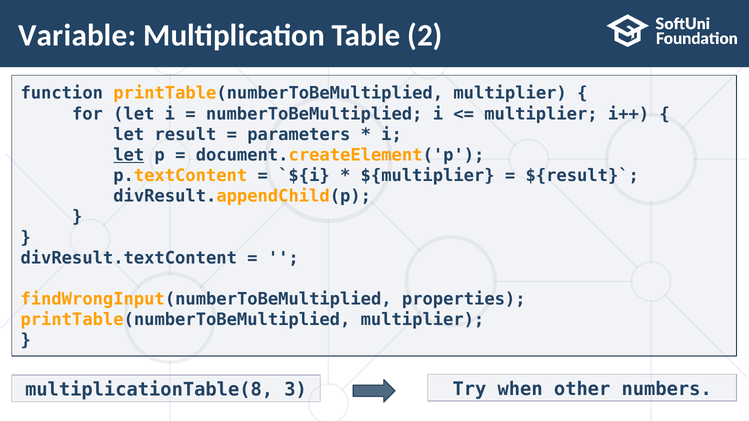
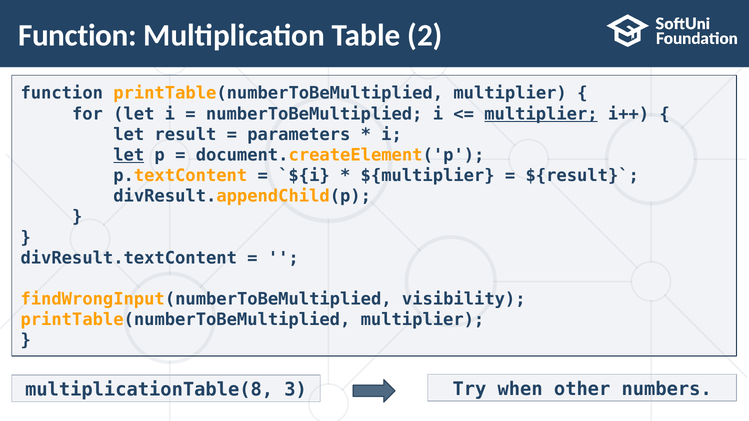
Variable: Variable -> Function (77, 35)
multiplier underline: none -> present (541, 114)
properties: properties -> visibility (464, 299)
